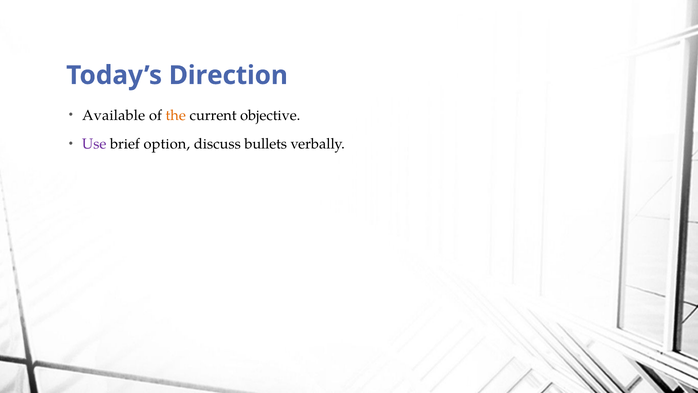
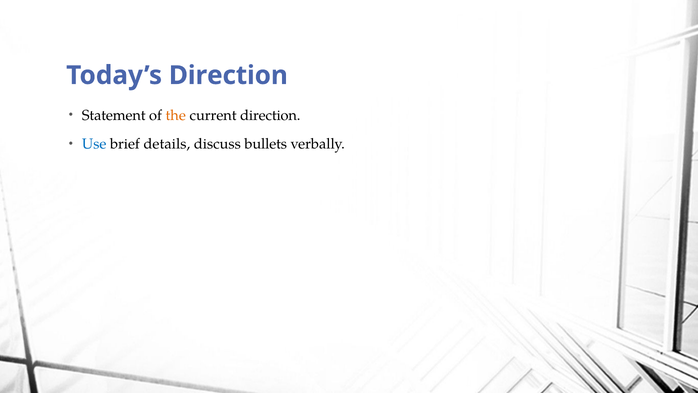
Available: Available -> Statement (114, 115)
current objective: objective -> direction (270, 115)
Use colour: purple -> blue (94, 144)
option: option -> details (167, 144)
